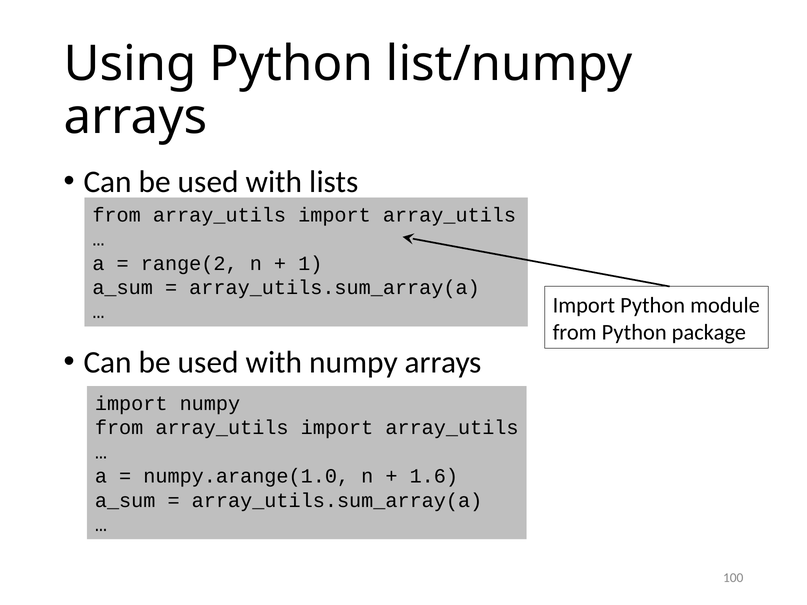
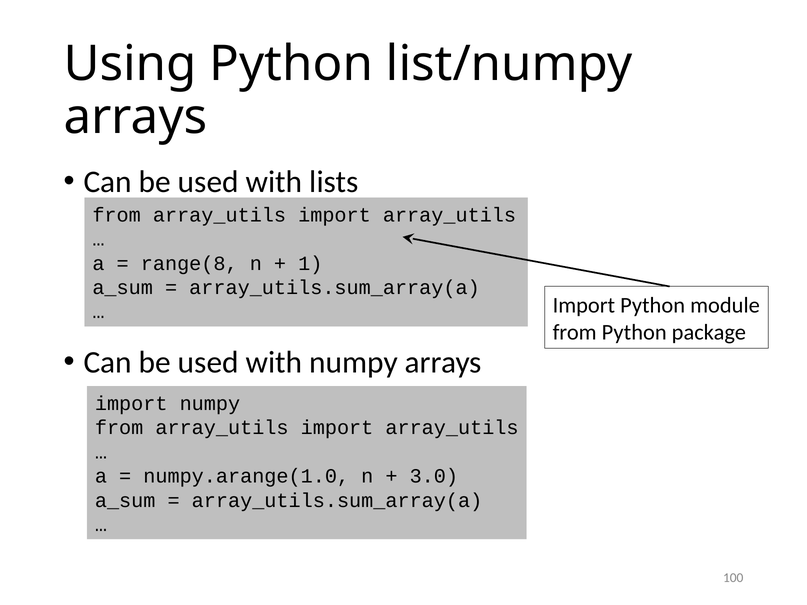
range(2: range(2 -> range(8 (189, 264)
1.6: 1.6 -> 3.0 (434, 476)
